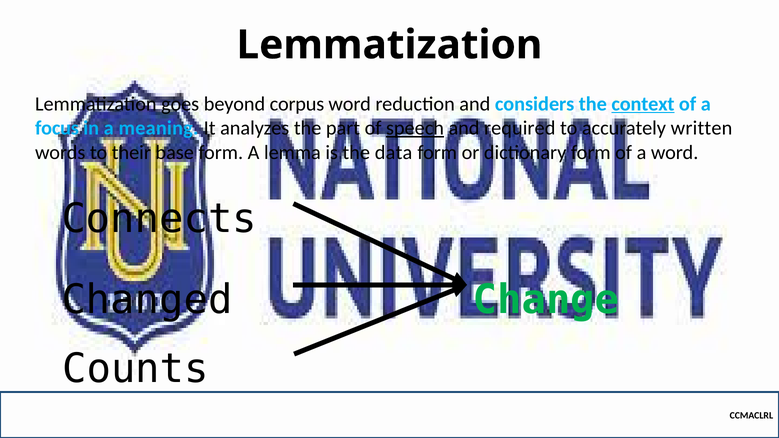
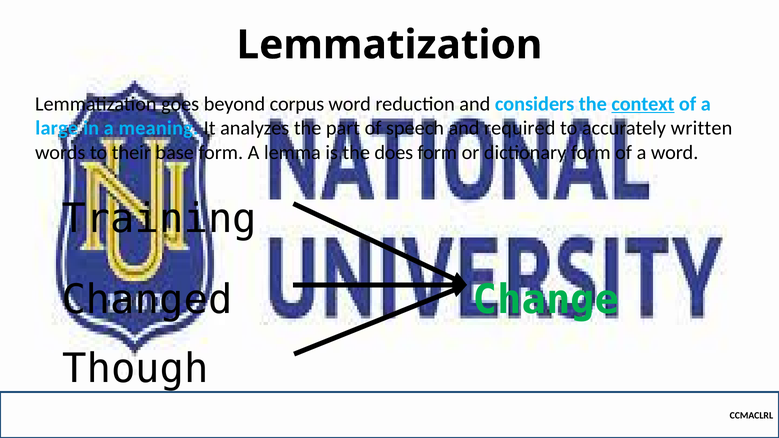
focus: focus -> large (57, 128)
speech underline: present -> none (415, 128)
data: data -> does (394, 153)
Connects: Connects -> Training (159, 219)
Counts: Counts -> Though (135, 369)
